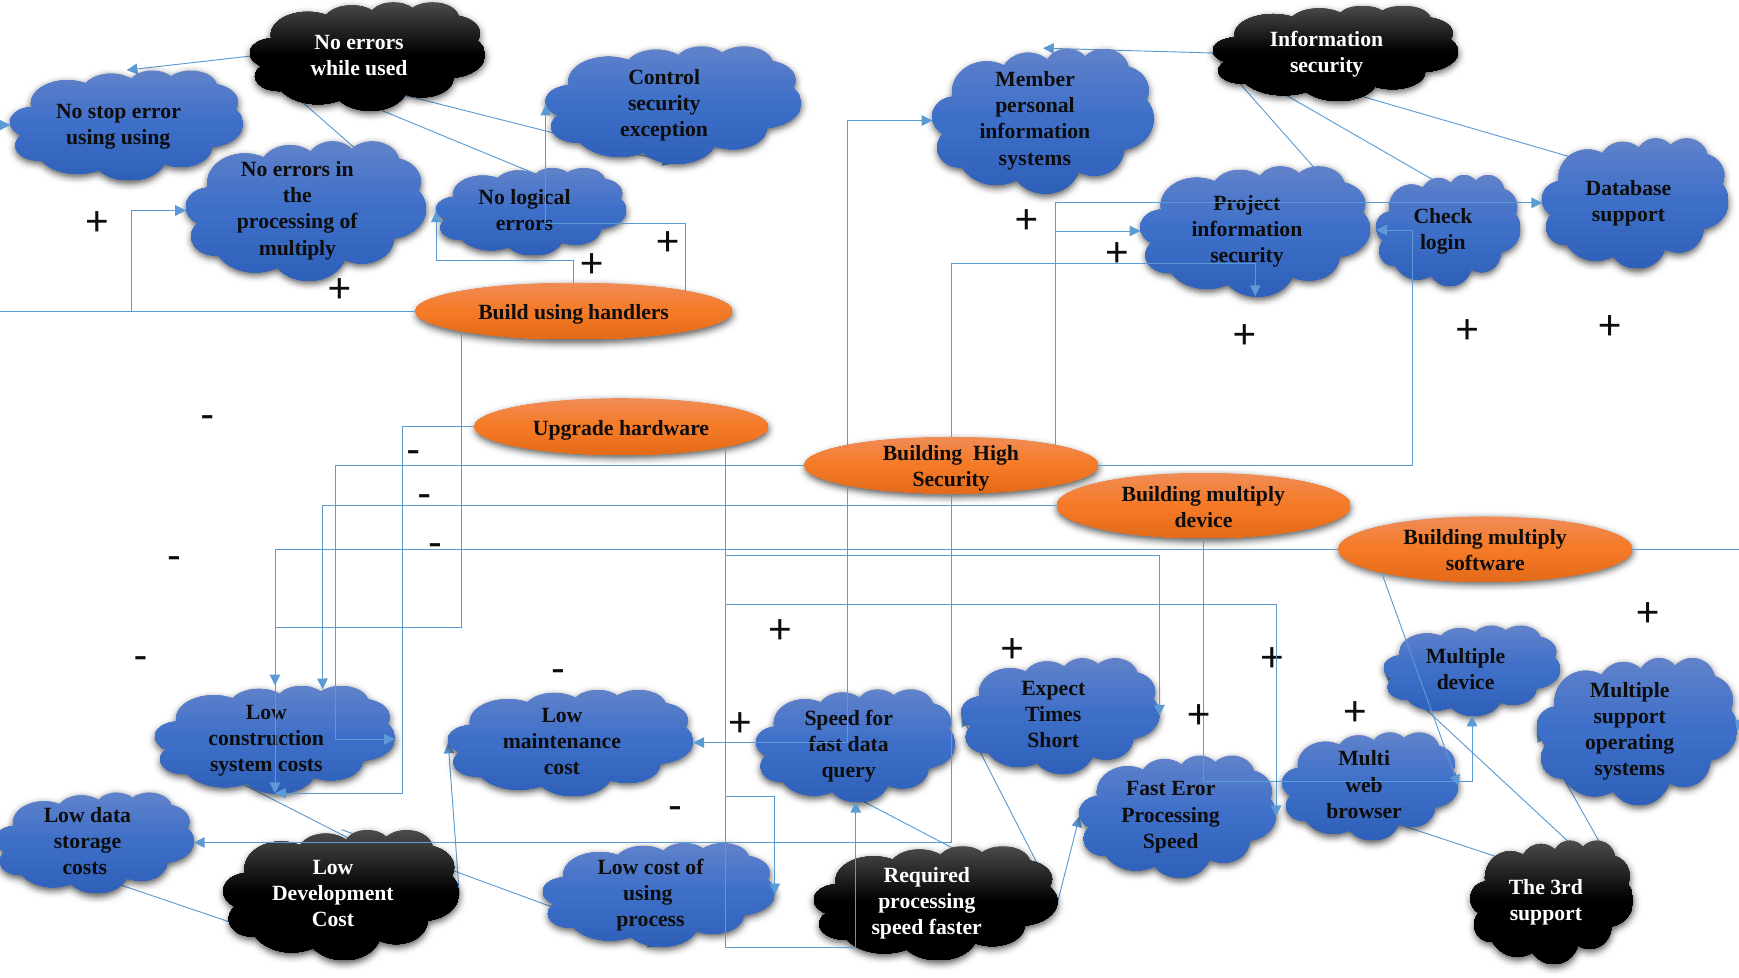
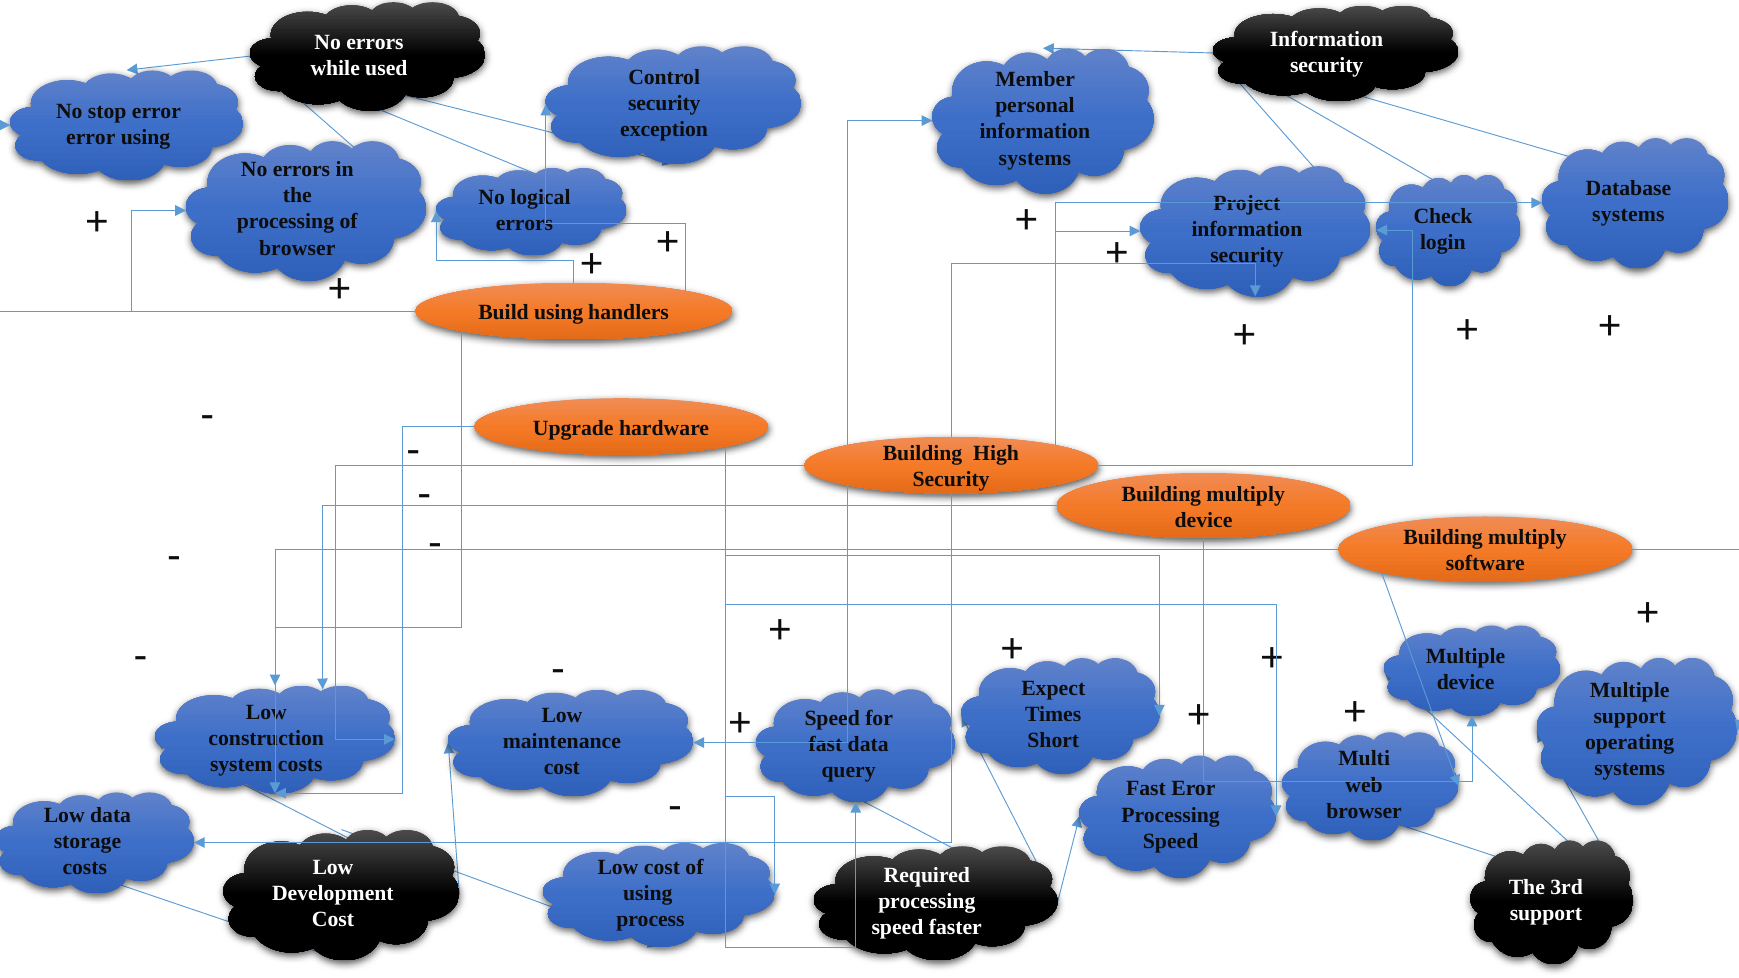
using: using -> error (91, 137)
support: support -> systems (1628, 214)
multiply: multiply -> browser (297, 248)
